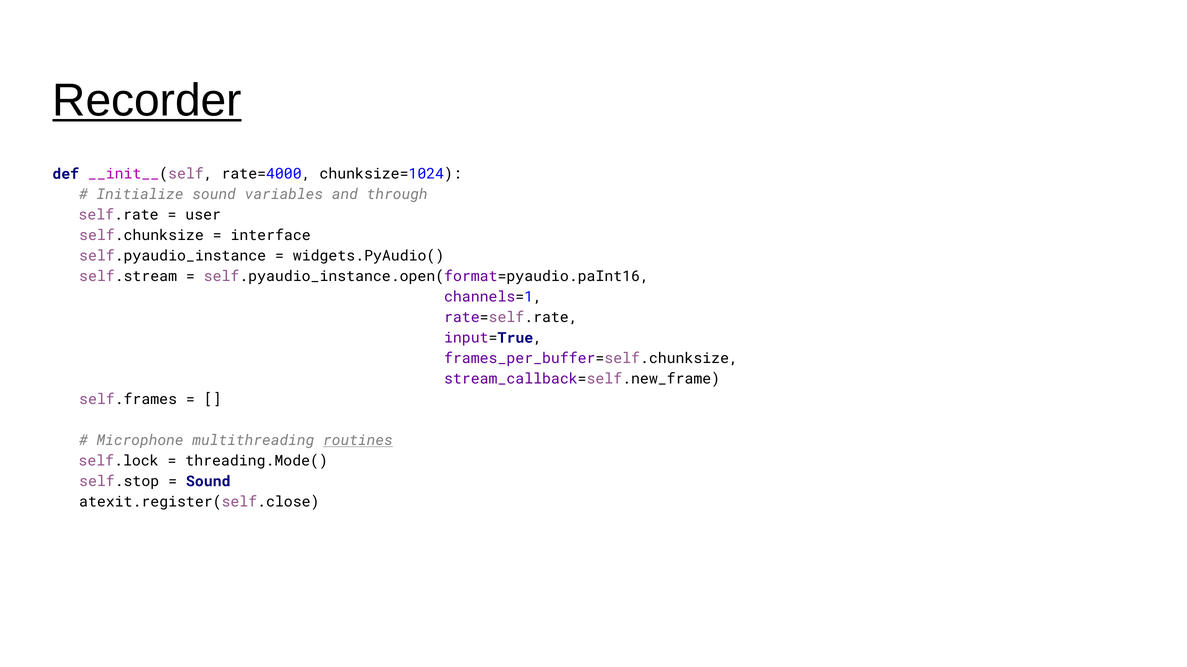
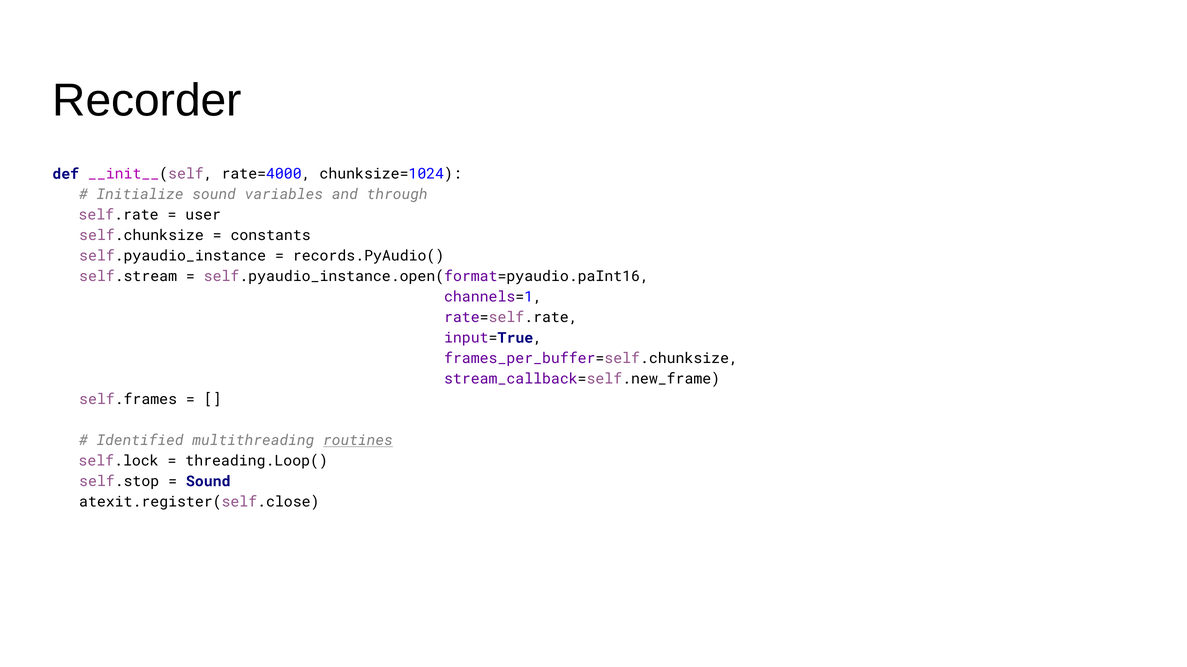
Recorder underline: present -> none (147, 101)
interface: interface -> constants (271, 236)
widgets.PyAudio(: widgets.PyAudio( -> records.PyAudio( (369, 256)
Microphone: Microphone -> Identified (140, 441)
threading.Mode(: threading.Mode( -> threading.Loop( (257, 461)
